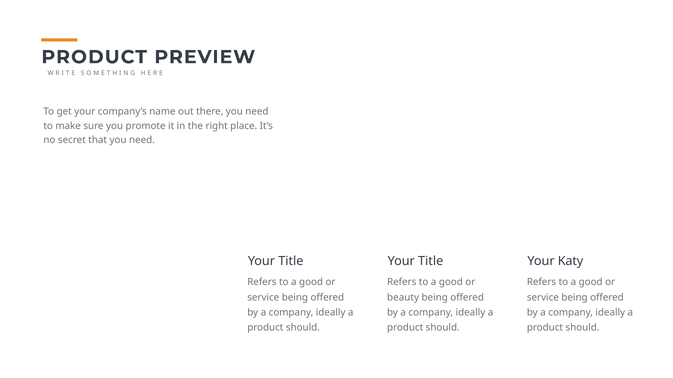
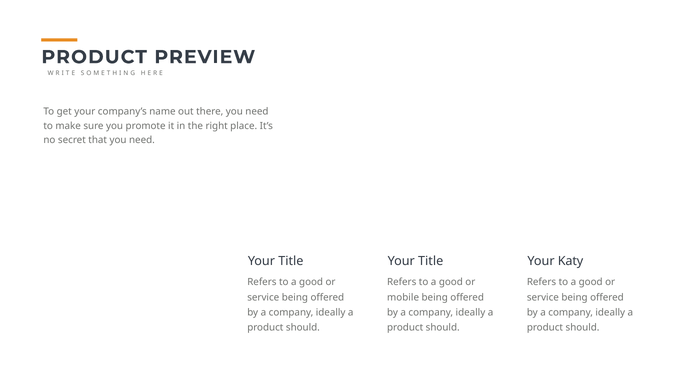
beauty: beauty -> mobile (403, 298)
